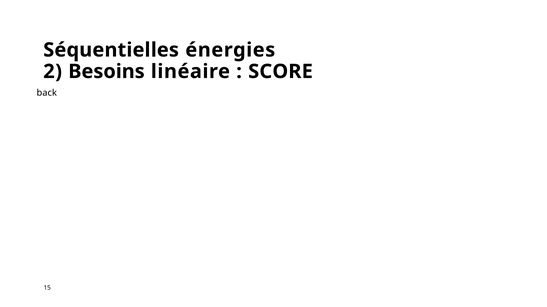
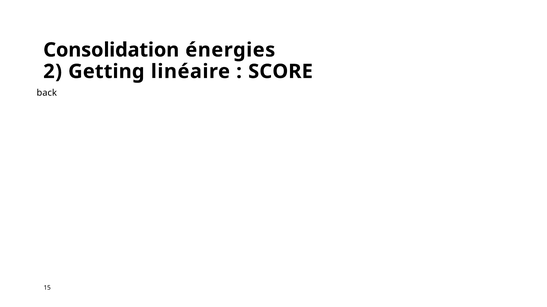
Séquentielles: Séquentielles -> Consolidation (111, 50)
Besoins: Besoins -> Getting (106, 72)
